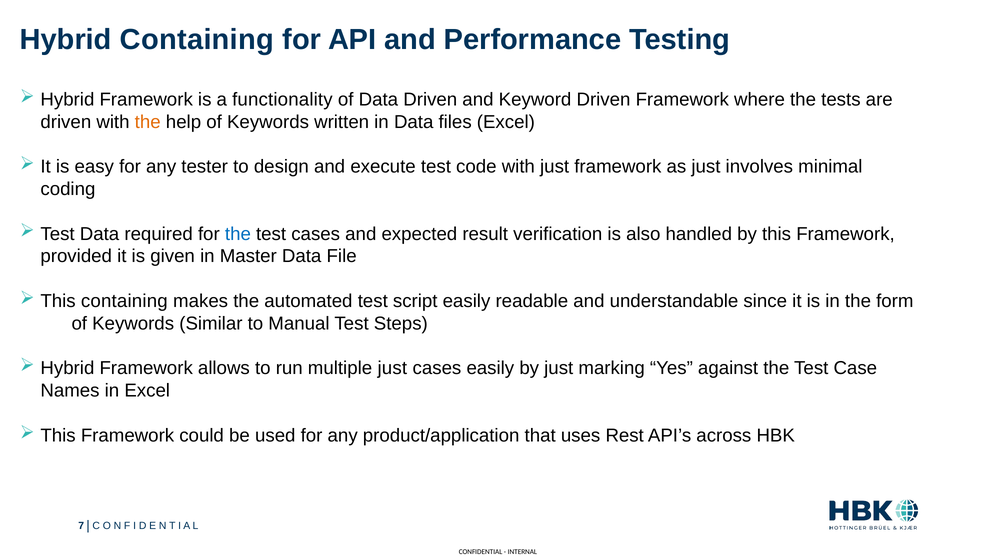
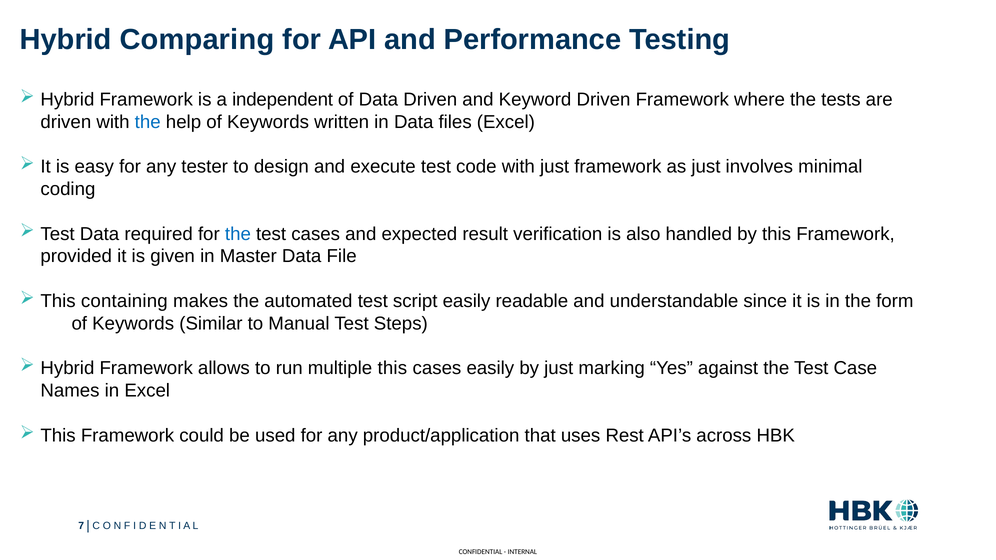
Hybrid Containing: Containing -> Comparing (197, 39)
functionality: functionality -> independent (283, 100)
the colour: orange -> blue (148, 122)
multiple just: just -> this (392, 368)
